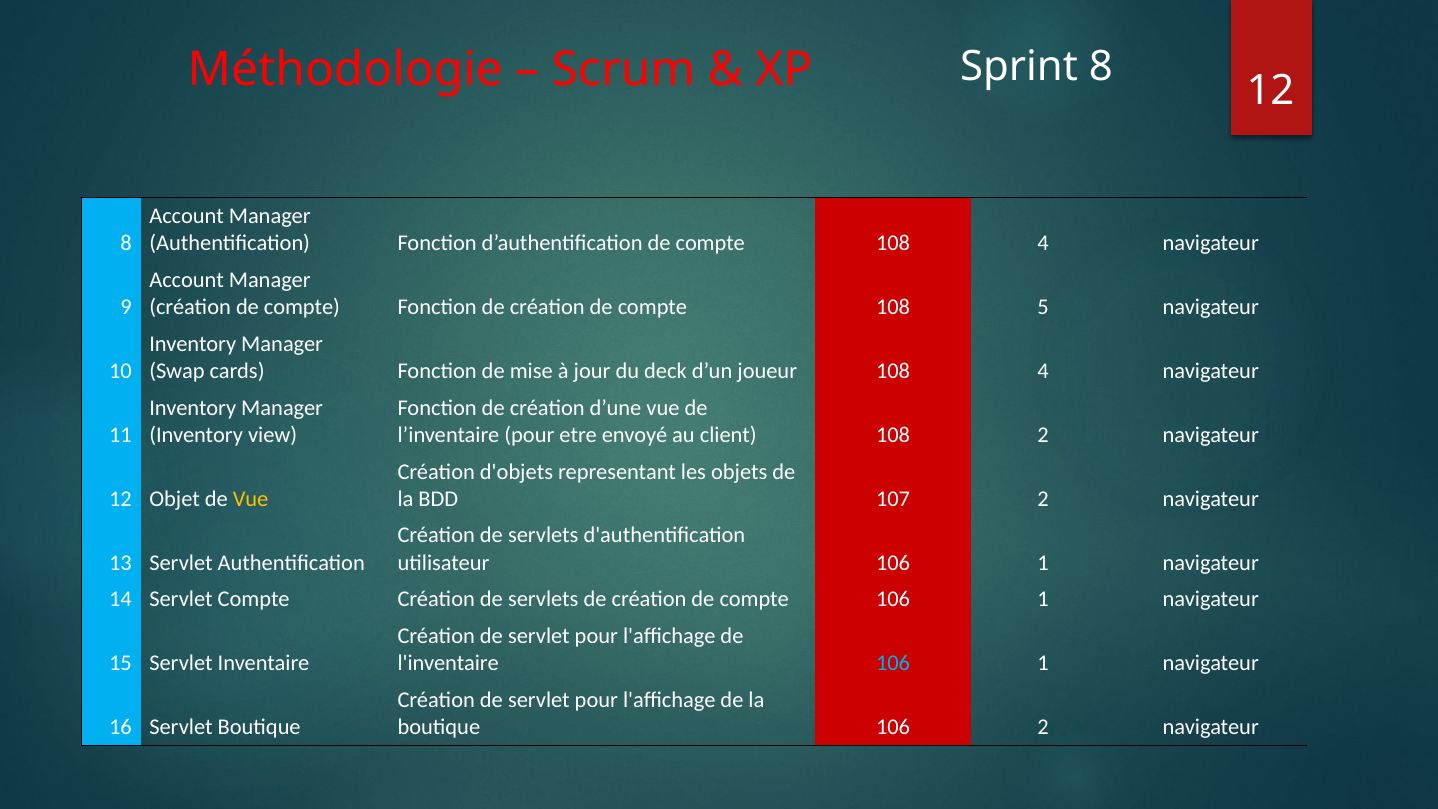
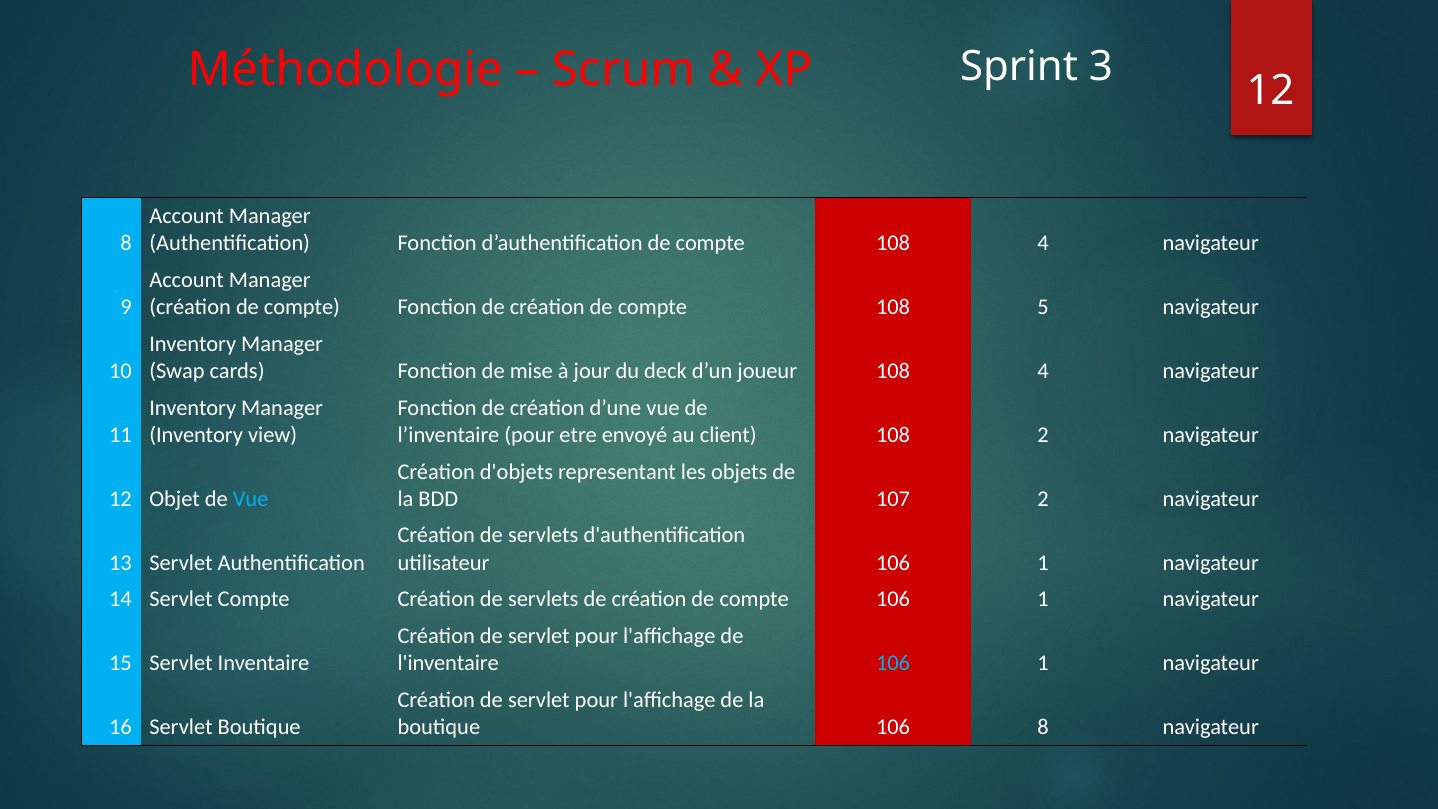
Sprint 8: 8 -> 3 (1101, 66)
Vue colour: yellow -> light blue (251, 499)
106 2: 2 -> 8 (1043, 727)
